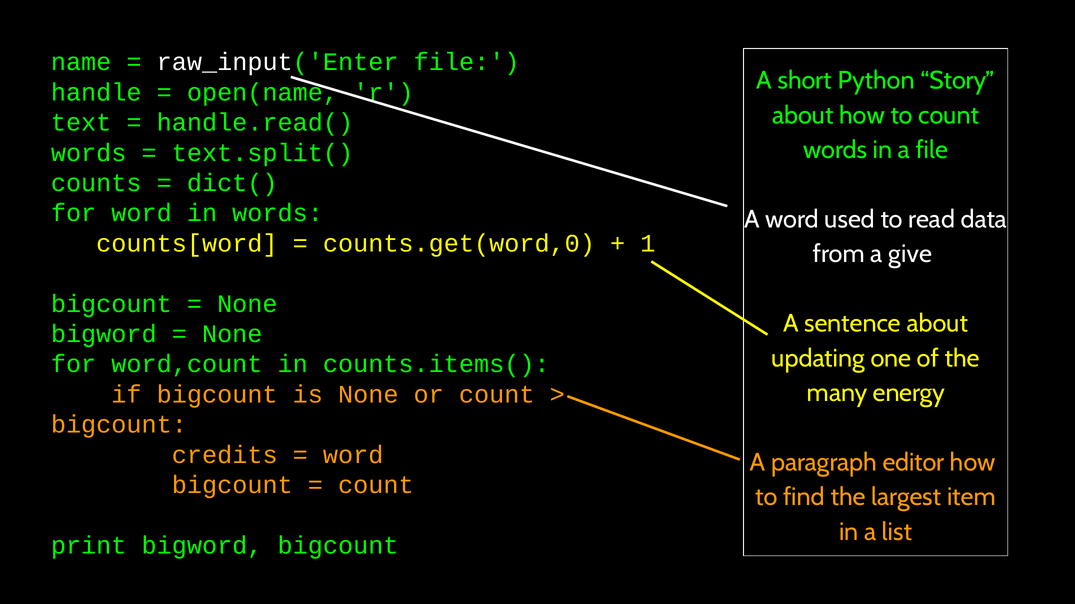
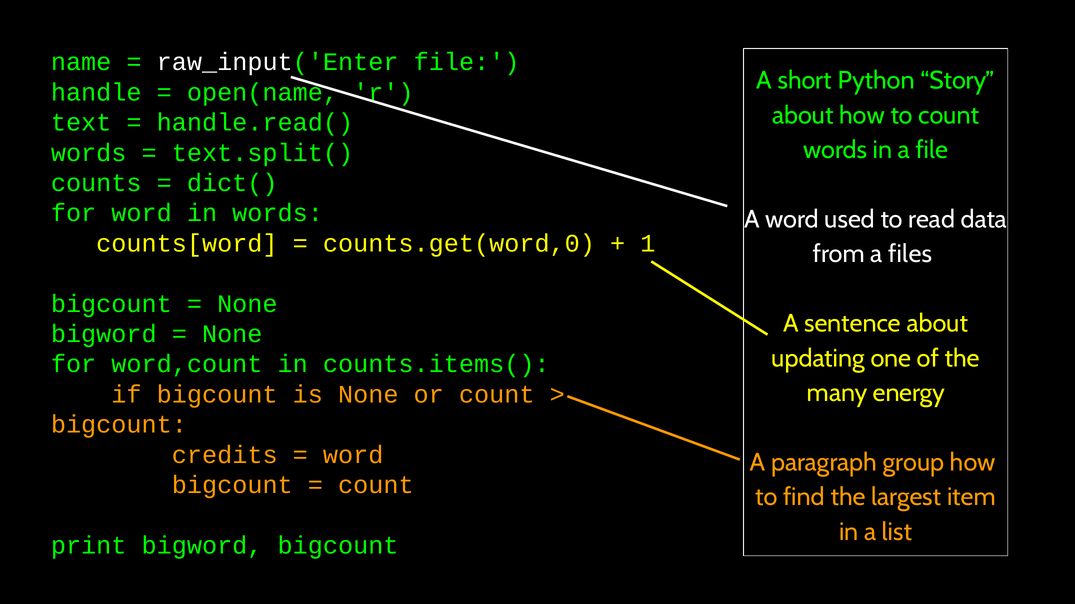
give: give -> files (910, 254)
editor: editor -> group (914, 463)
